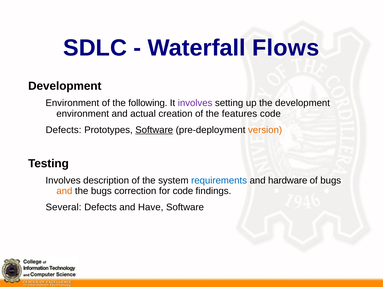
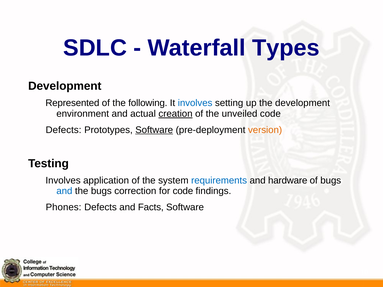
Flows: Flows -> Types (286, 48)
Environment: Environment -> Represented (72, 103)
involves colour: purple -> blue (195, 103)
creation underline: none -> present (176, 114)
features: features -> unveiled (240, 114)
description: description -> application (106, 181)
and colour: orange -> blue (64, 191)
Several: Several -> Phones (64, 207)
Have: Have -> Facts (151, 207)
